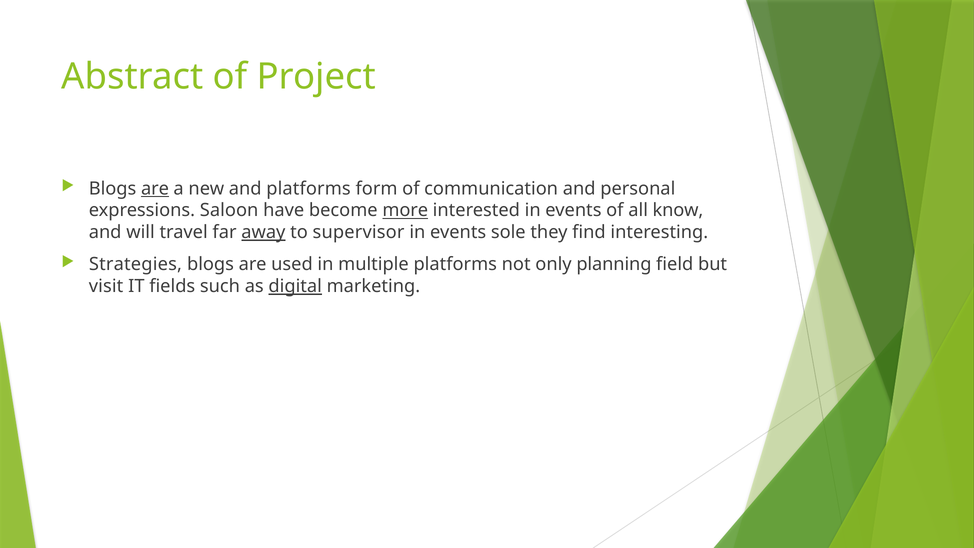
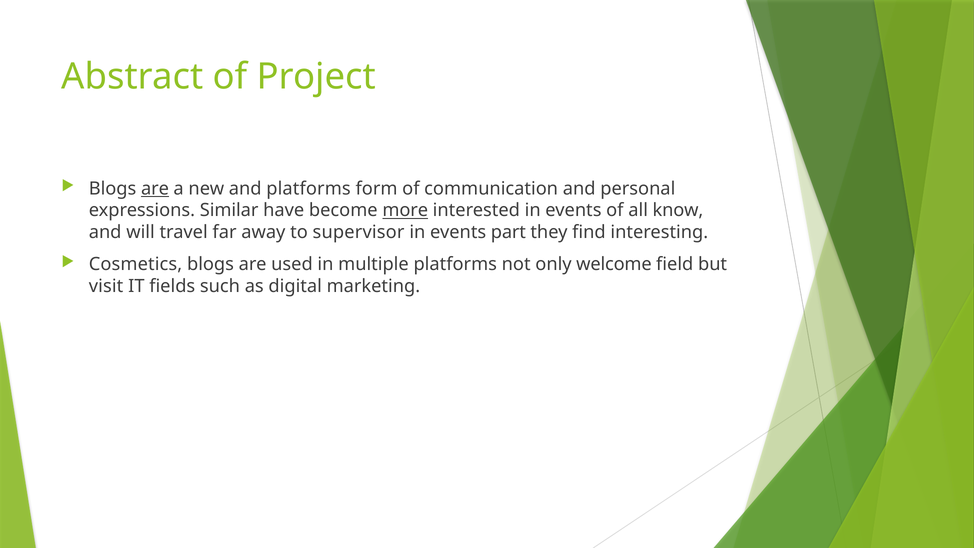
Saloon: Saloon -> Similar (229, 210)
away underline: present -> none (263, 232)
sole: sole -> part (508, 232)
Strategies: Strategies -> Cosmetics (135, 264)
planning: planning -> welcome (614, 264)
digital underline: present -> none (295, 286)
